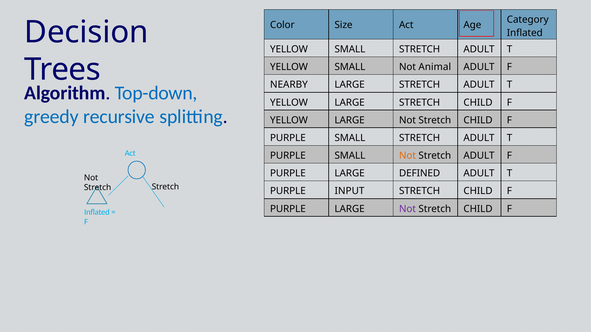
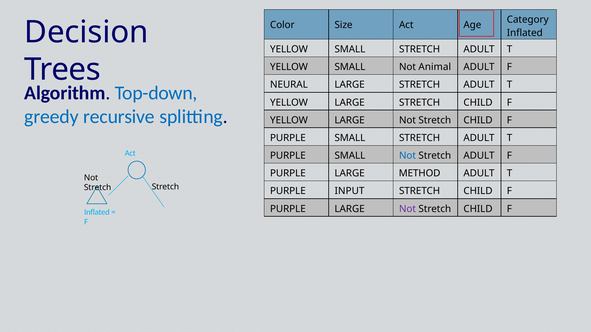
NEARBY: NEARBY -> NEURAL (289, 85)
Not colour: orange -> blue (407, 156)
DEFINED: DEFINED -> METHOD (420, 174)
